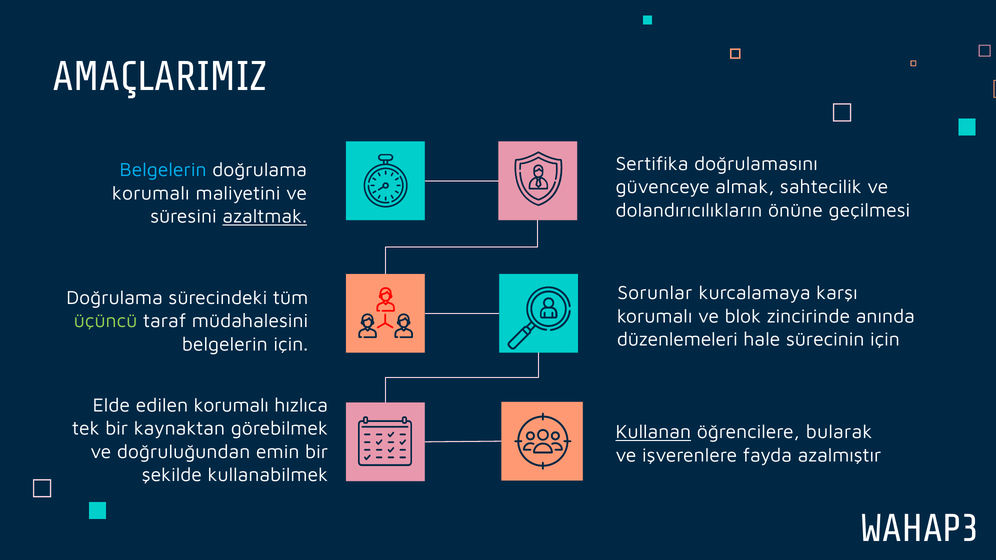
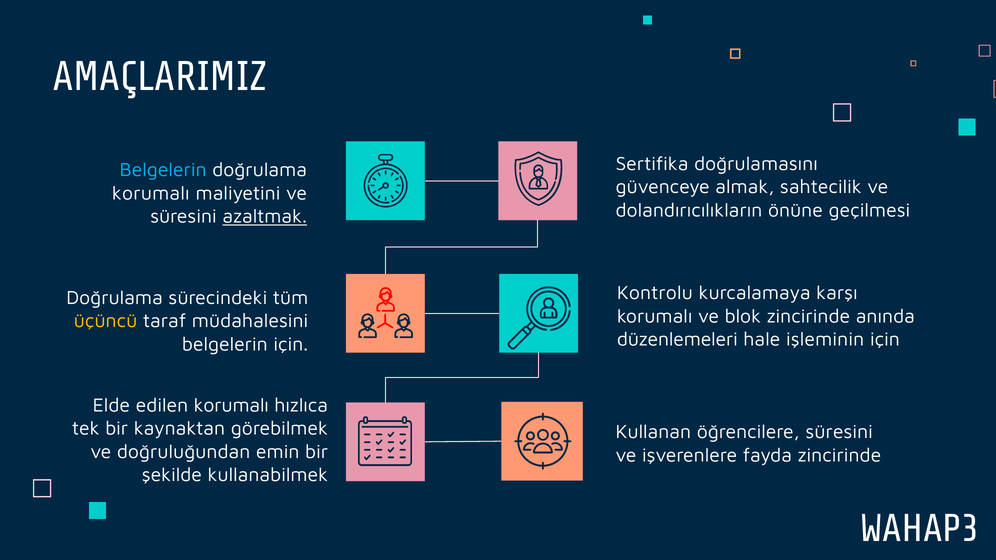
Sorunlar: Sorunlar -> Kontrolu (655, 293)
üçüncü colour: light green -> yellow (106, 321)
sürecinin: sürecinin -> işleminin (825, 340)
Kullanan underline: present -> none (653, 432)
öğrencilere bularak: bularak -> süresini (839, 432)
fayda azalmıştır: azalmıştır -> zincirinde (839, 455)
